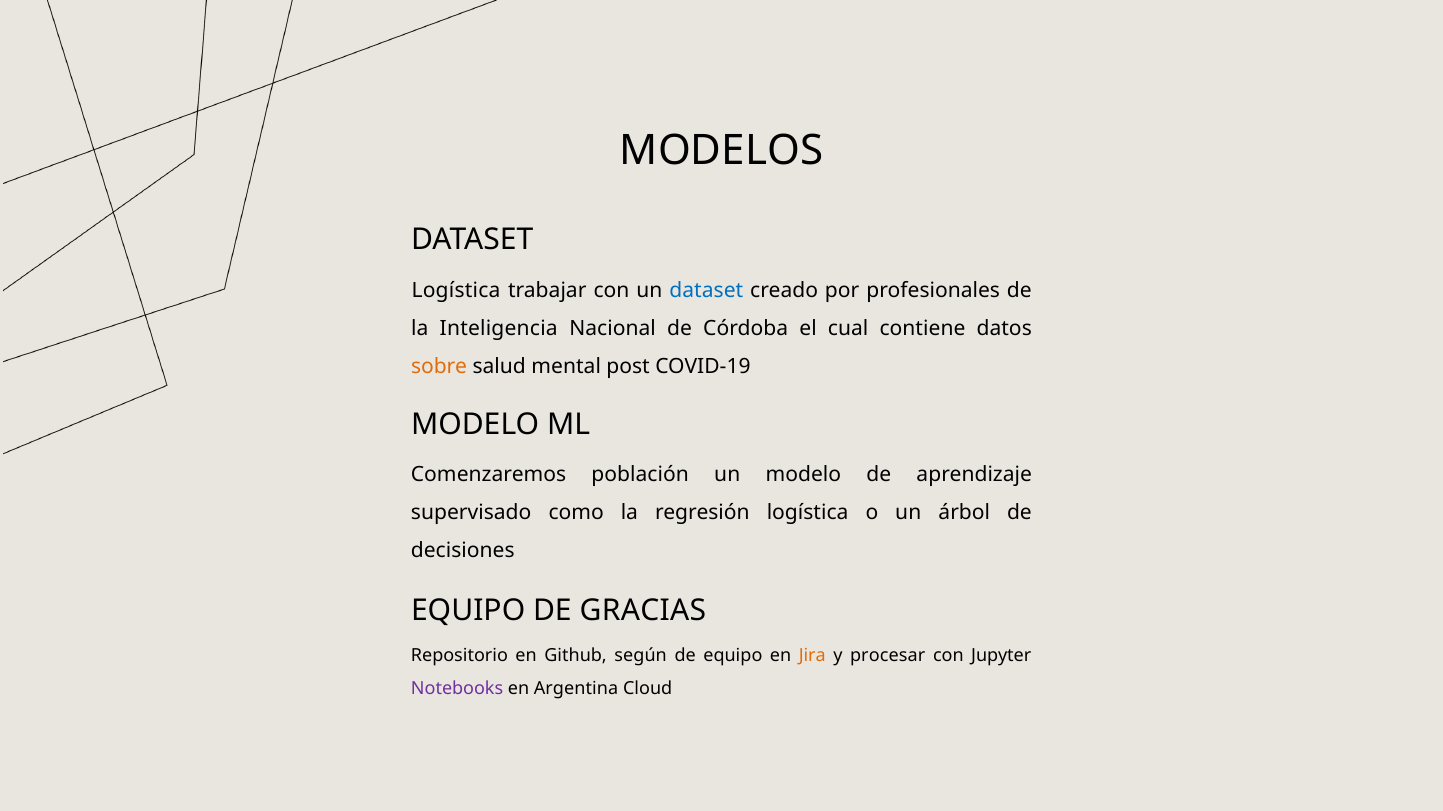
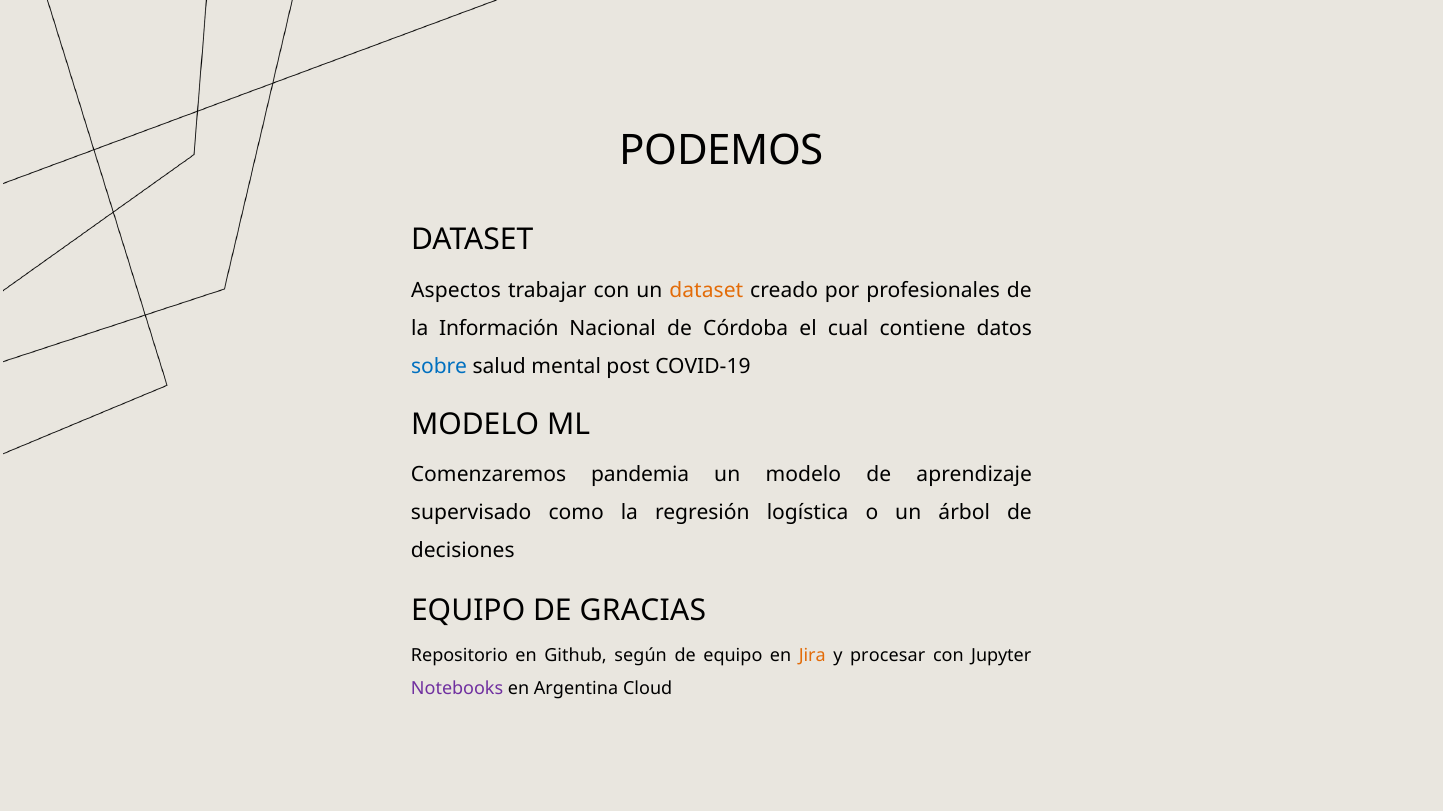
MODELOS: MODELOS -> PODEMOS (722, 151)
Logística: Logística -> Aspectos (456, 291)
dataset colour: blue -> orange (706, 291)
Inteligencia: Inteligencia -> Información (499, 329)
sobre colour: orange -> blue (439, 367)
población: población -> pandemia (640, 475)
